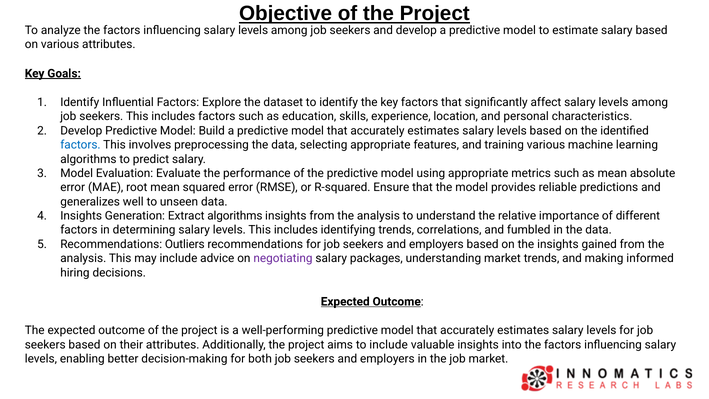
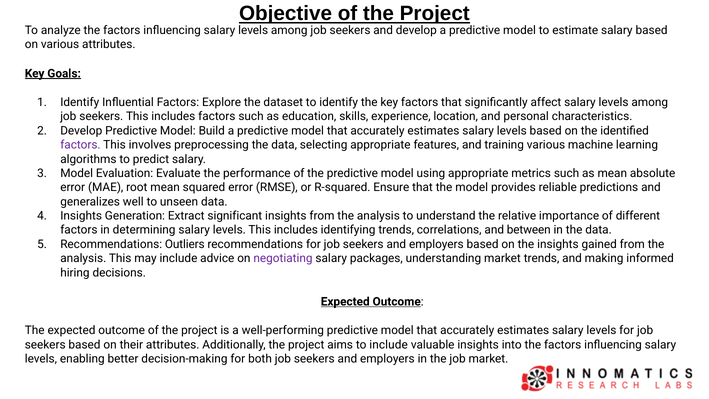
factors colour: blue -> purple (80, 145)
Extract algorithms: algorithms -> significant (235, 216)
fumbled: fumbled -> between (529, 230)
